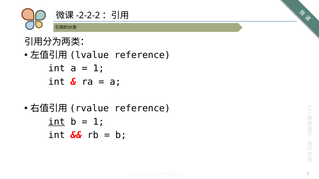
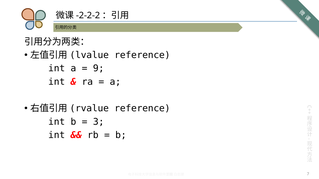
1: 1 -> 9 (99, 69)
int underline: present -> none (57, 122)
1: 1 -> 3 (99, 122)
